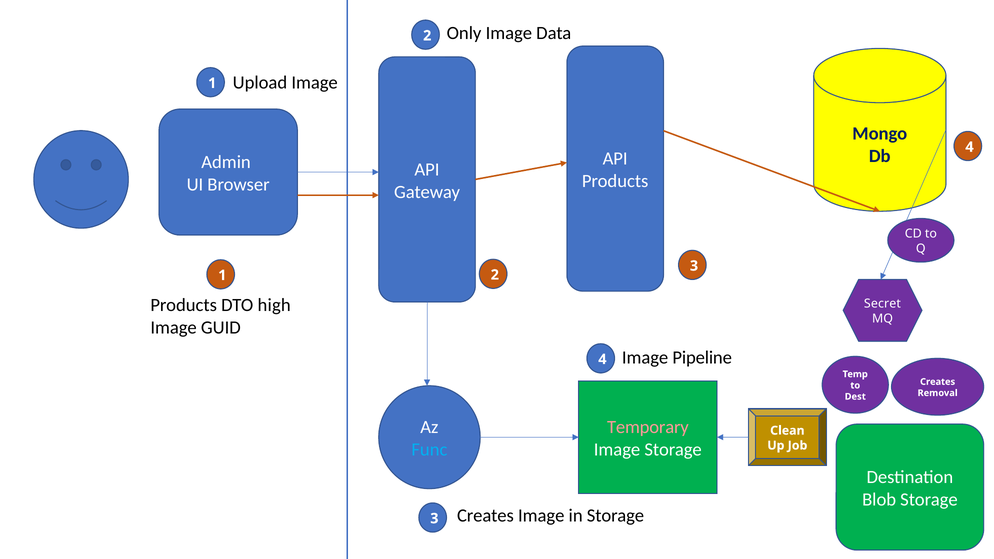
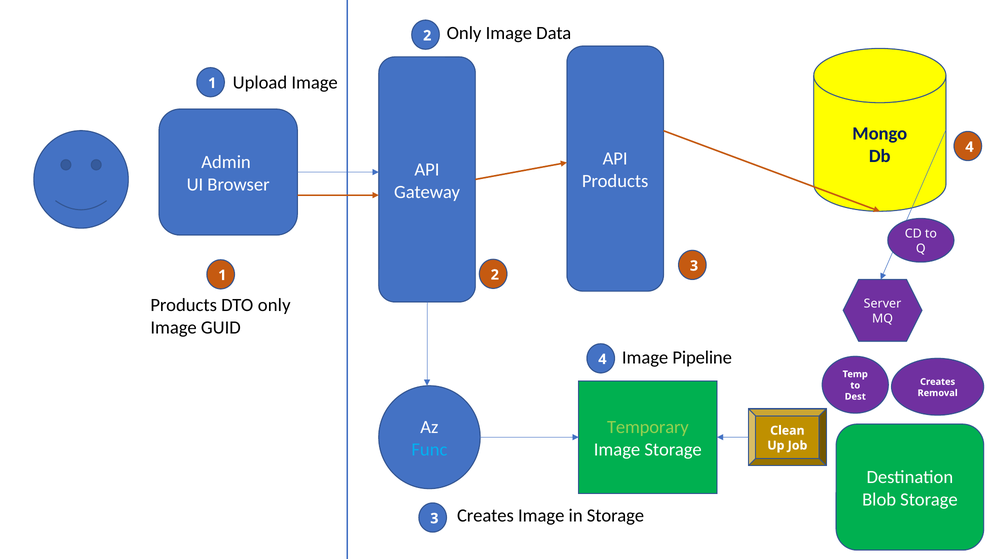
DTO high: high -> only (274, 305)
Secret: Secret -> Server (882, 304)
Temporary colour: pink -> light green (648, 427)
